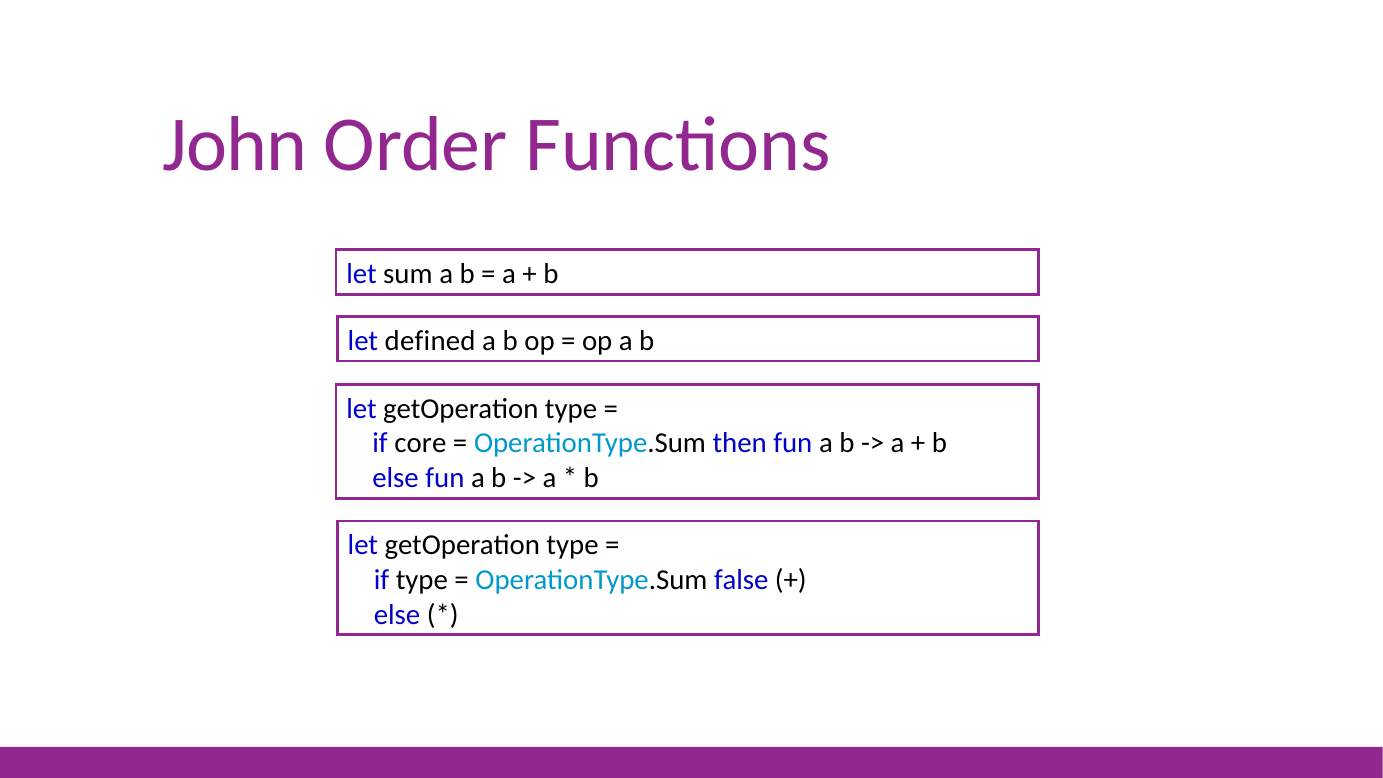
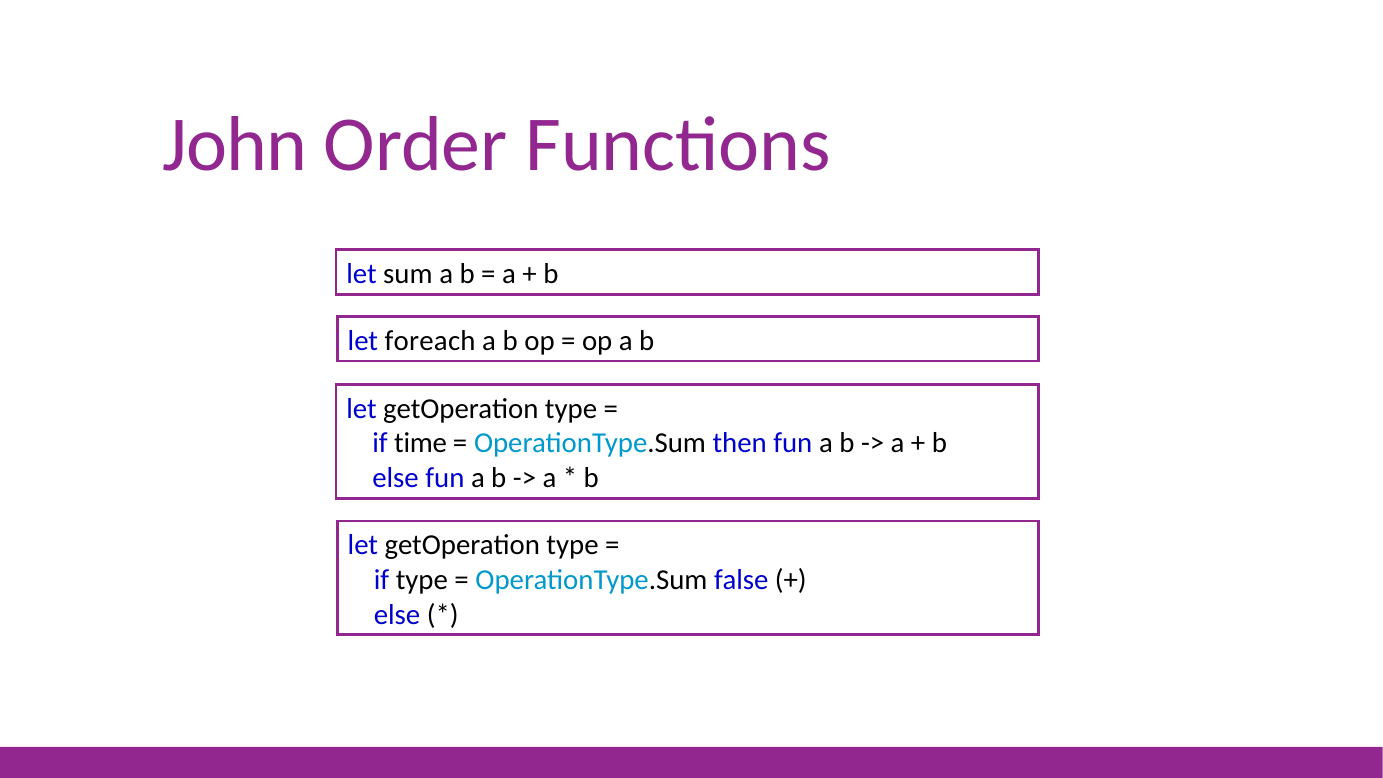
defined: defined -> foreach (430, 341)
core: core -> time (421, 443)
